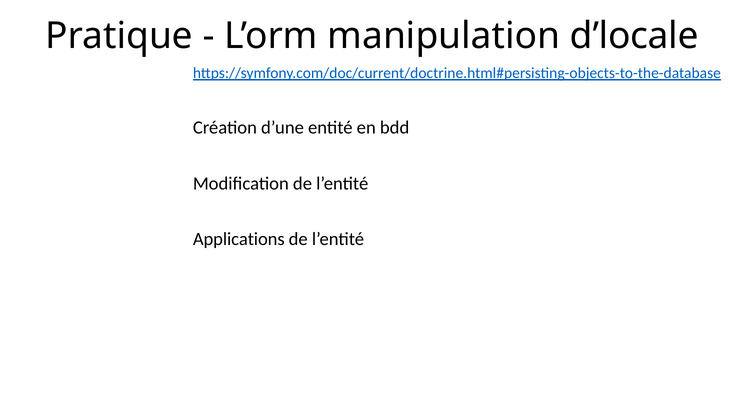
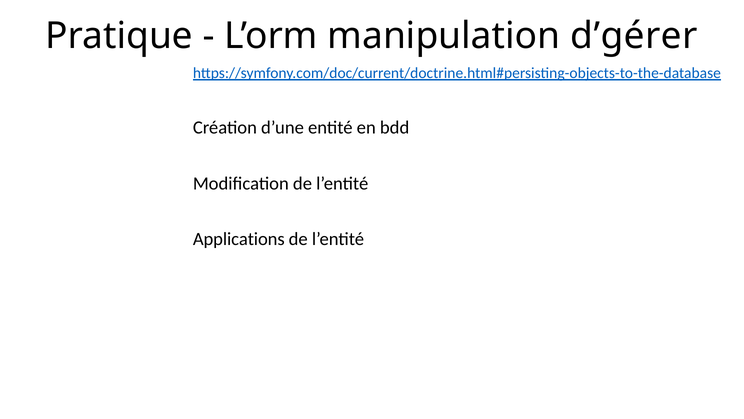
d’locale: d’locale -> d’gérer (634, 36)
